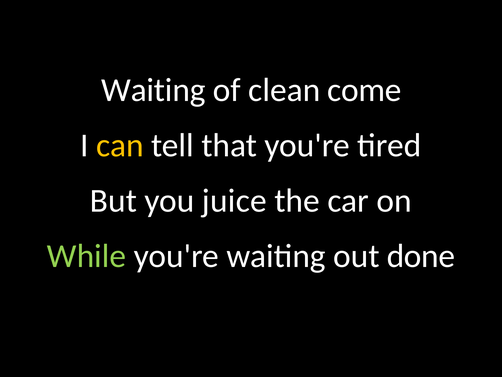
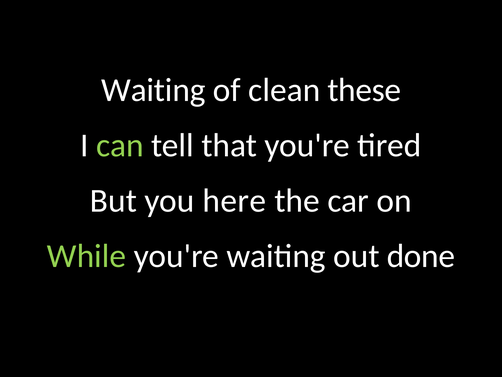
come: come -> these (364, 90)
can colour: yellow -> light green (120, 145)
juice: juice -> here (234, 201)
